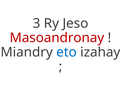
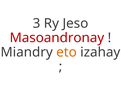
eto colour: blue -> orange (67, 53)
